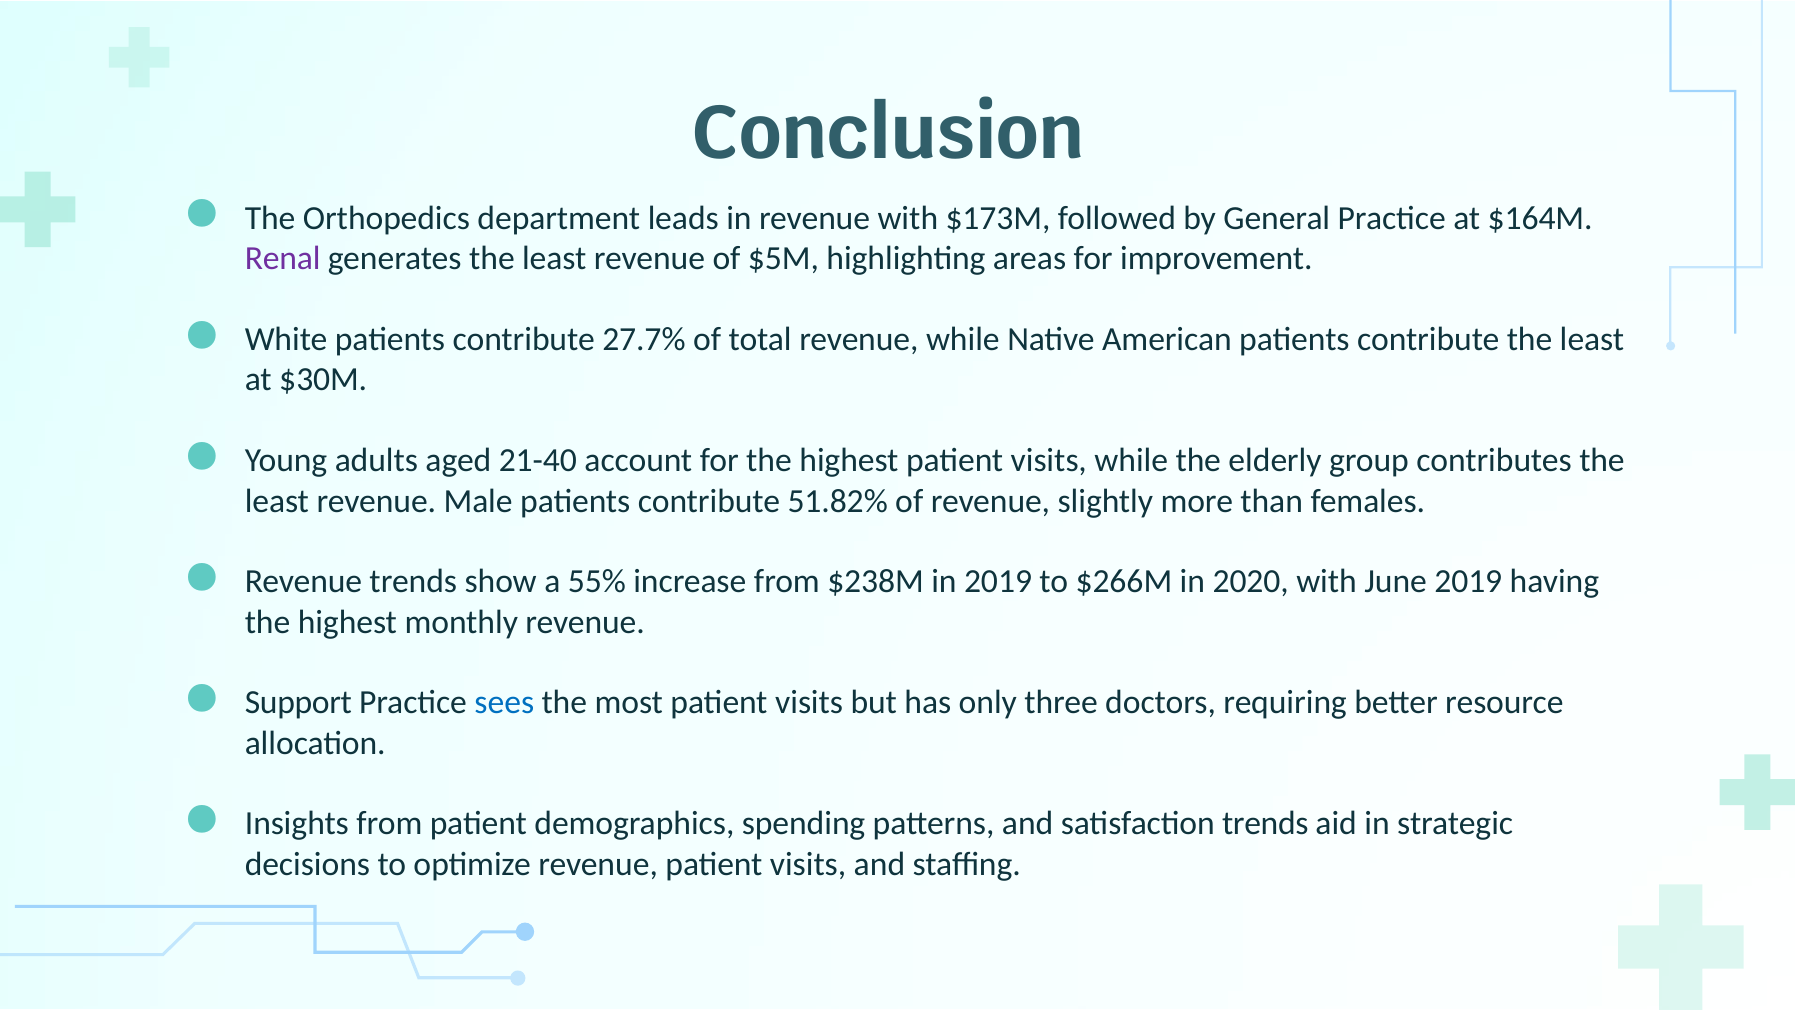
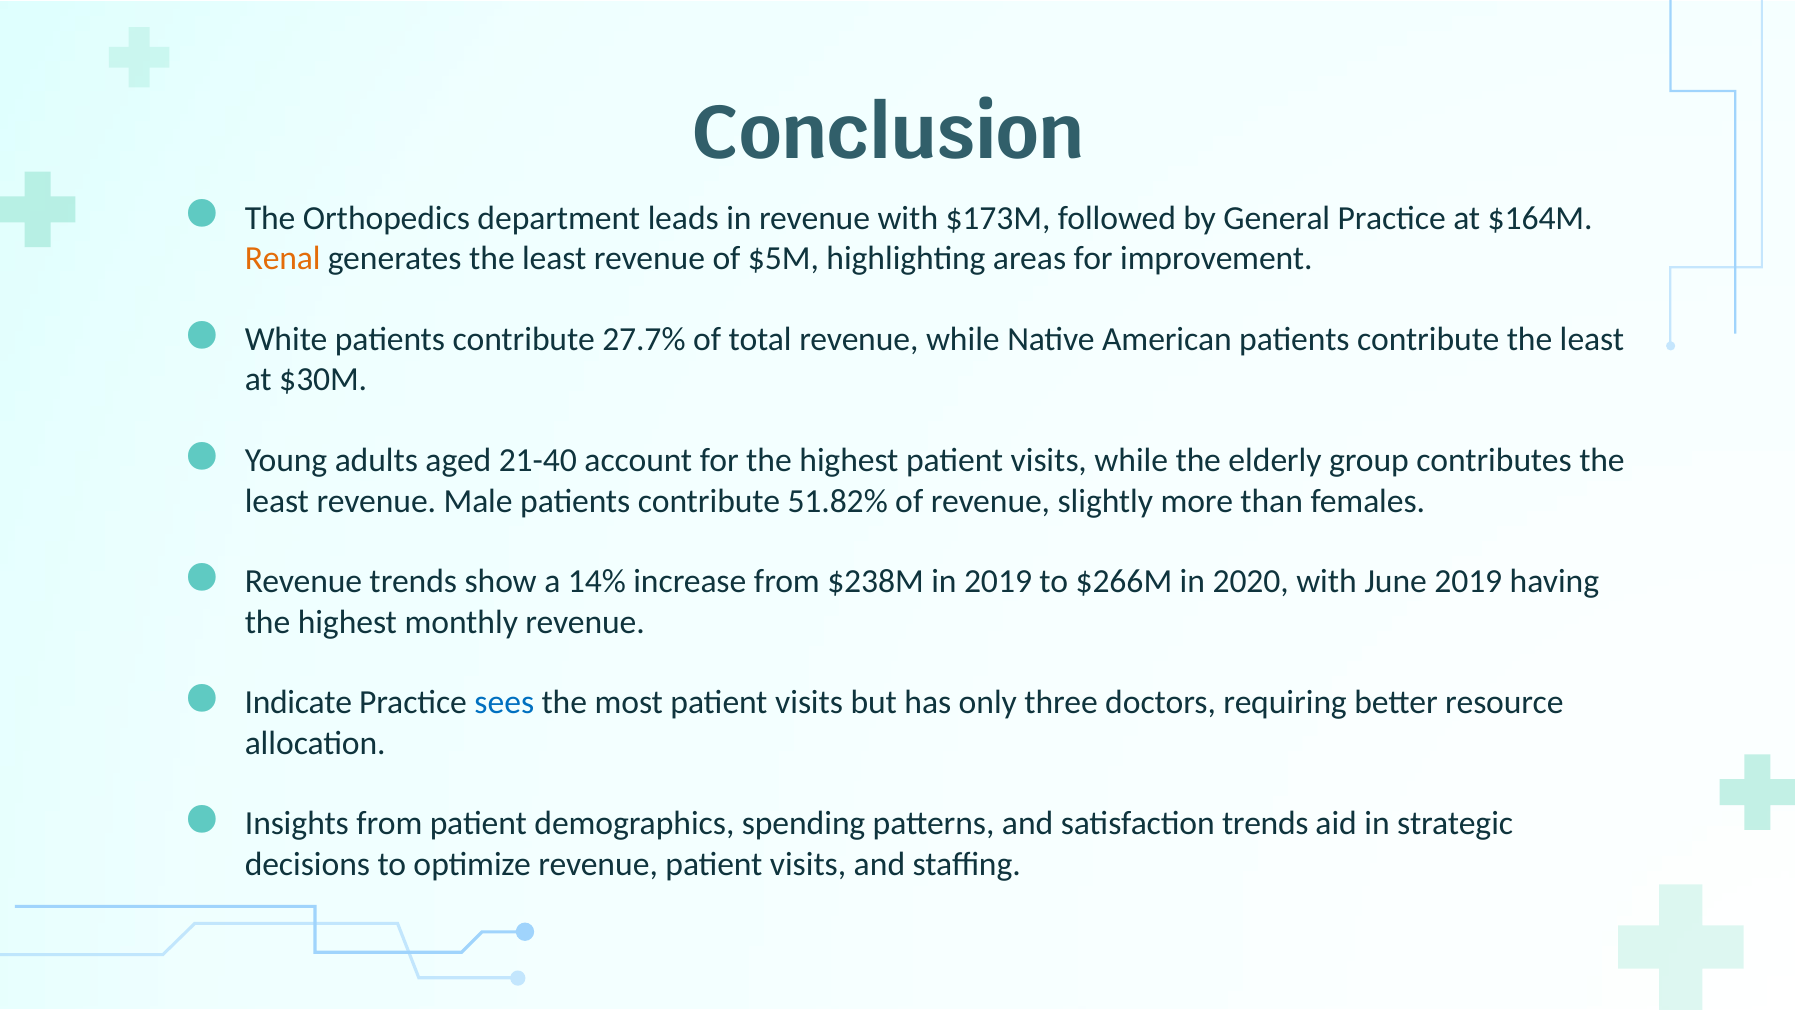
Renal colour: purple -> orange (283, 259)
55%: 55% -> 14% (597, 582)
Support: Support -> Indicate (298, 703)
